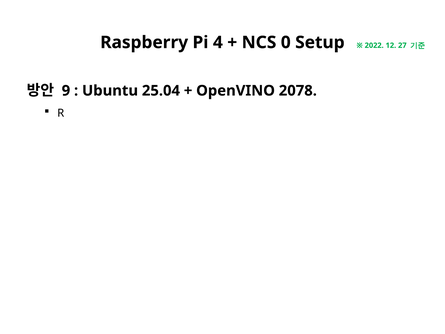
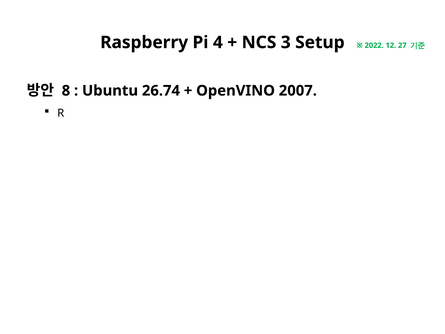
0: 0 -> 3 (286, 42)
9: 9 -> 8 (66, 91)
25.04: 25.04 -> 26.74 (161, 91)
2078: 2078 -> 2007 (298, 91)
